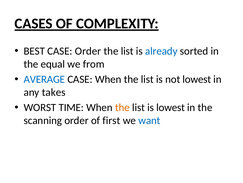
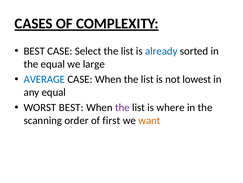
CASE Order: Order -> Select (88, 51)
from: from -> large (94, 64)
any takes: takes -> equal (54, 92)
WORST TIME: TIME -> BEST (71, 107)
the colour: orange -> purple (122, 107)
is lowest: lowest -> where (171, 107)
want colour: blue -> orange (149, 120)
